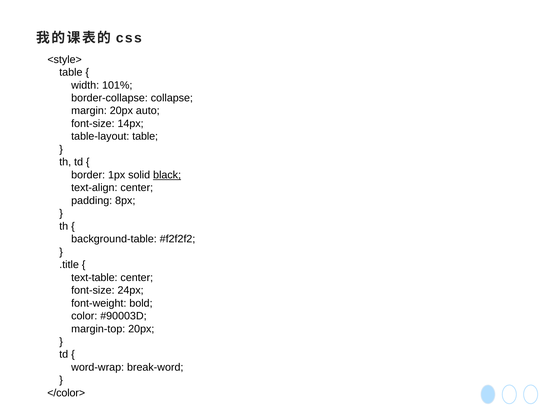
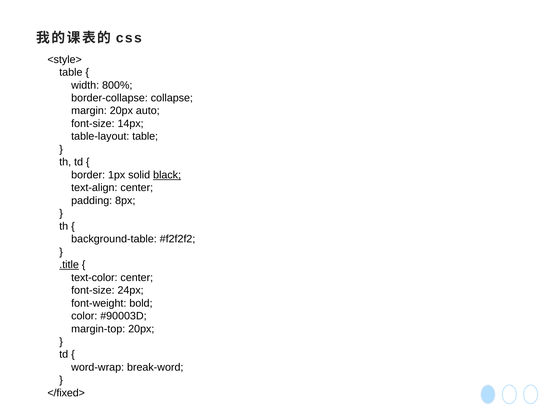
101%: 101% -> 800% (117, 85)
.title underline: none -> present (69, 265)
text-table: text-table -> text-color (94, 277)
</color>: </color> -> </fixed> (66, 393)
